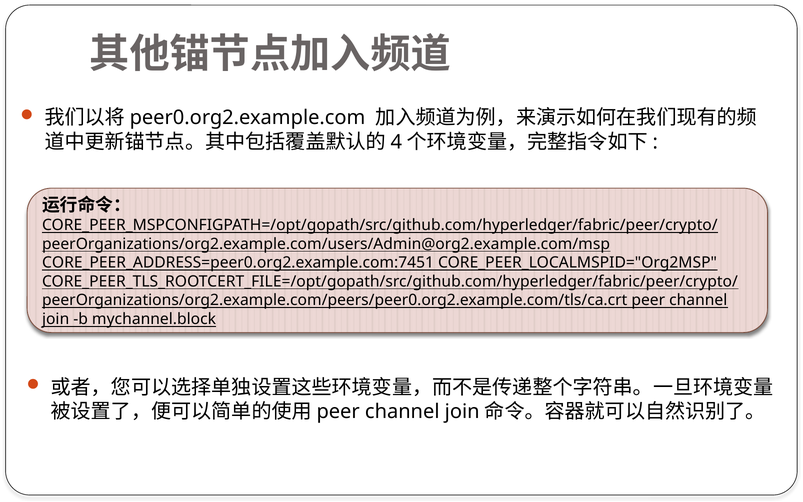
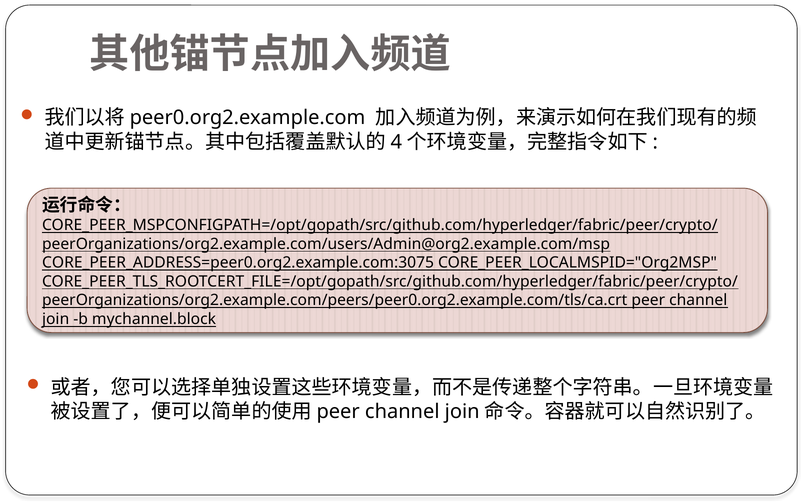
CORE_PEER_ADDRESS=peer0.org2.example.com:7451: CORE_PEER_ADDRESS=peer0.org2.example.com:7451 -> CORE_PEER_ADDRESS=peer0.org2.example.com:3075 (238, 263)
